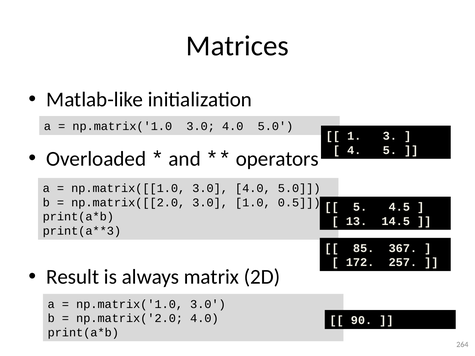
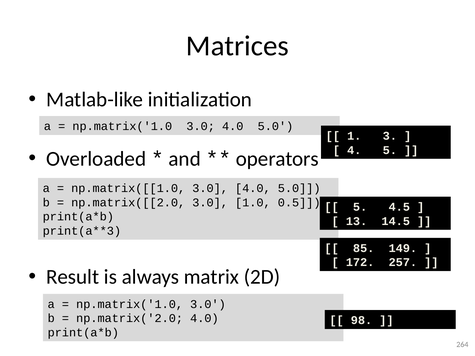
367: 367 -> 149 (403, 248)
90: 90 -> 98 (362, 321)
